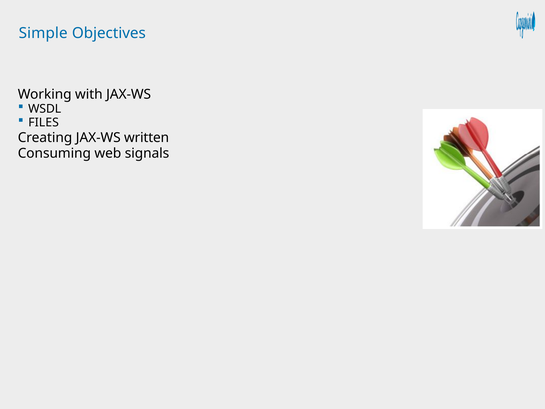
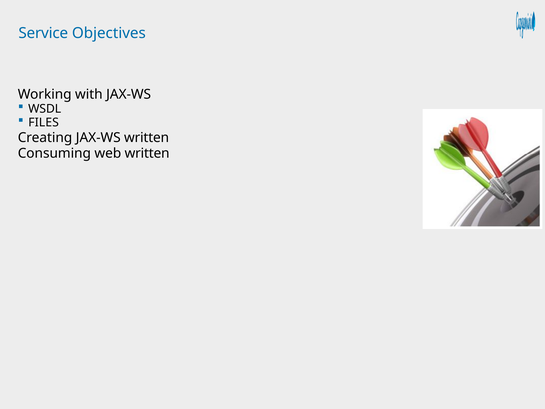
Simple: Simple -> Service (43, 33)
web signals: signals -> written (147, 153)
